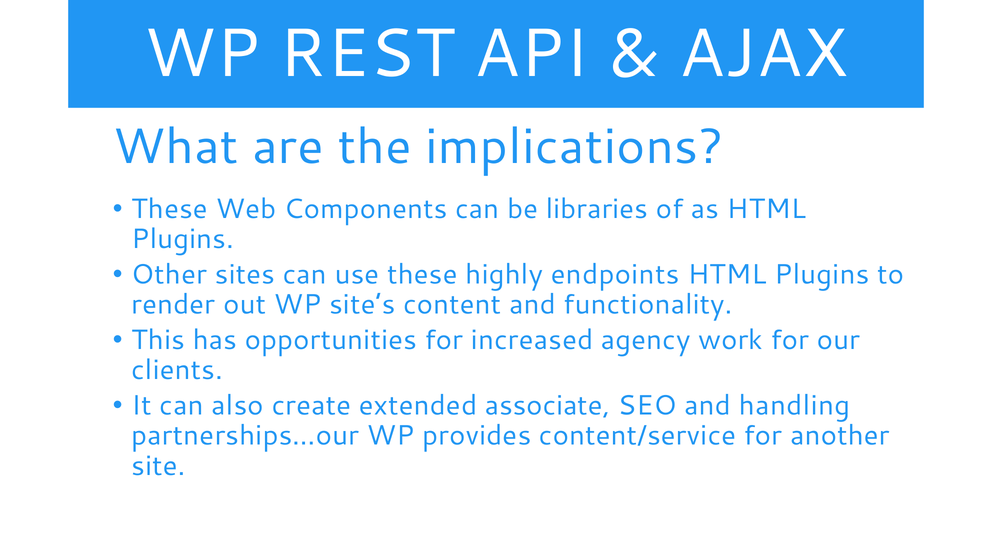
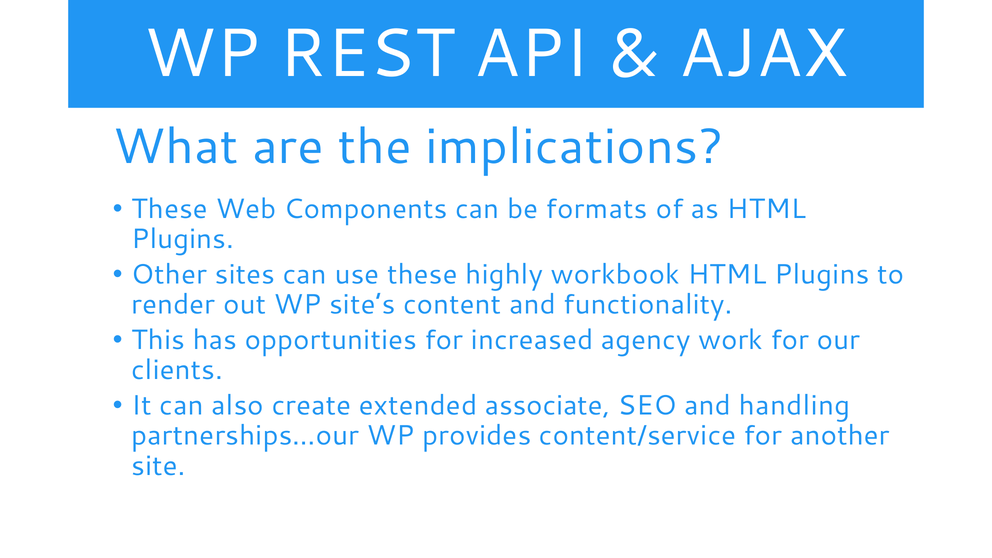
libraries: libraries -> formats (597, 209)
endpoints: endpoints -> workbook (615, 275)
